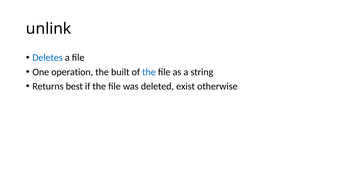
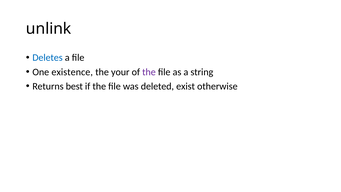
operation: operation -> existence (72, 72)
built: built -> your (120, 72)
the colour: blue -> purple (149, 72)
